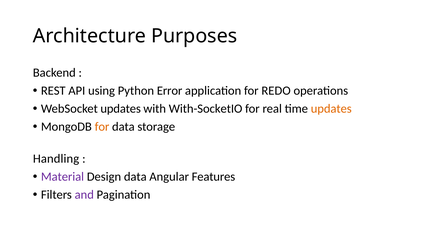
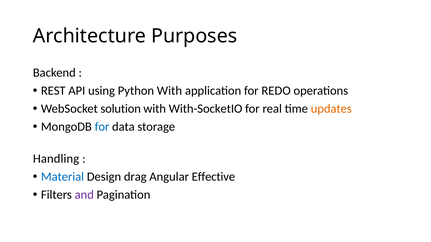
Python Error: Error -> With (169, 91)
WebSocket updates: updates -> solution (121, 109)
for colour: orange -> blue (102, 127)
Material colour: purple -> blue (62, 177)
Design data: data -> drag (135, 177)
Features: Features -> Effective (213, 177)
